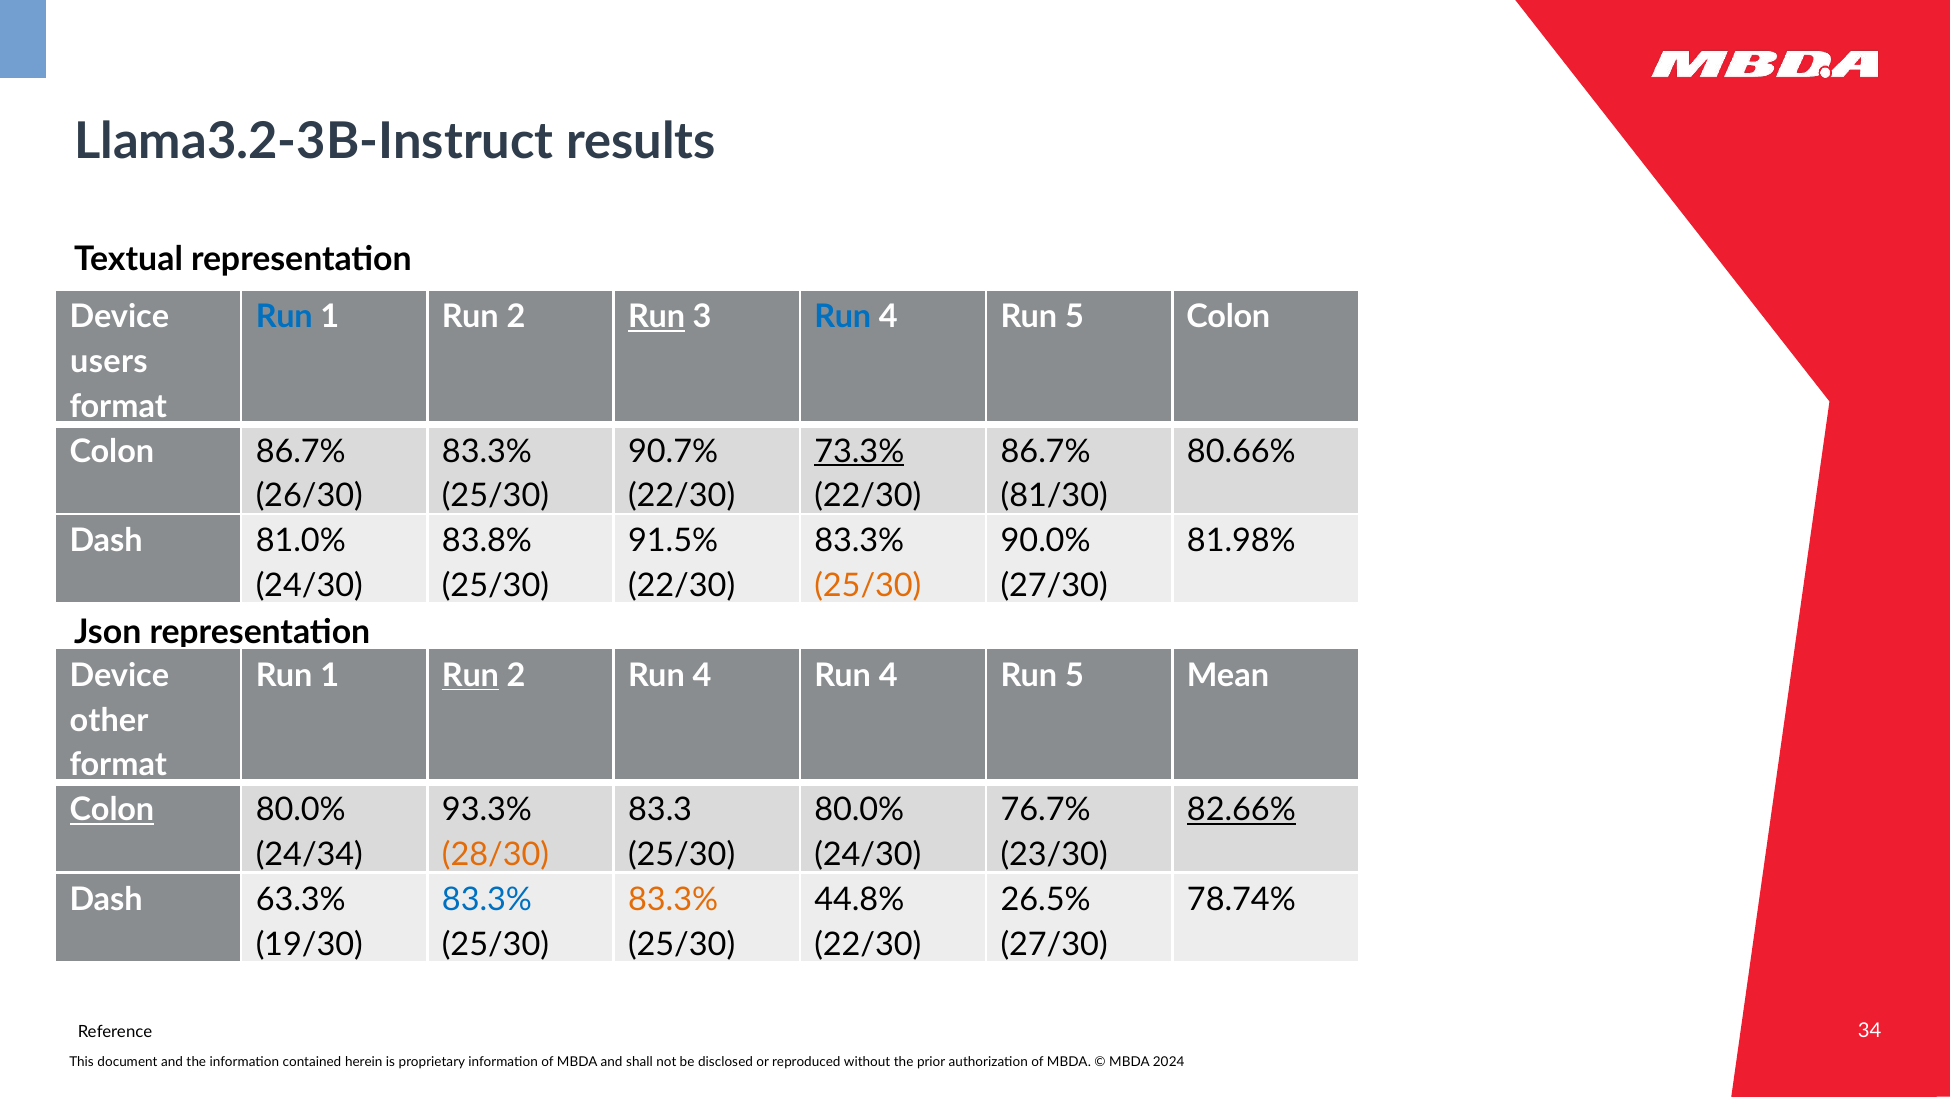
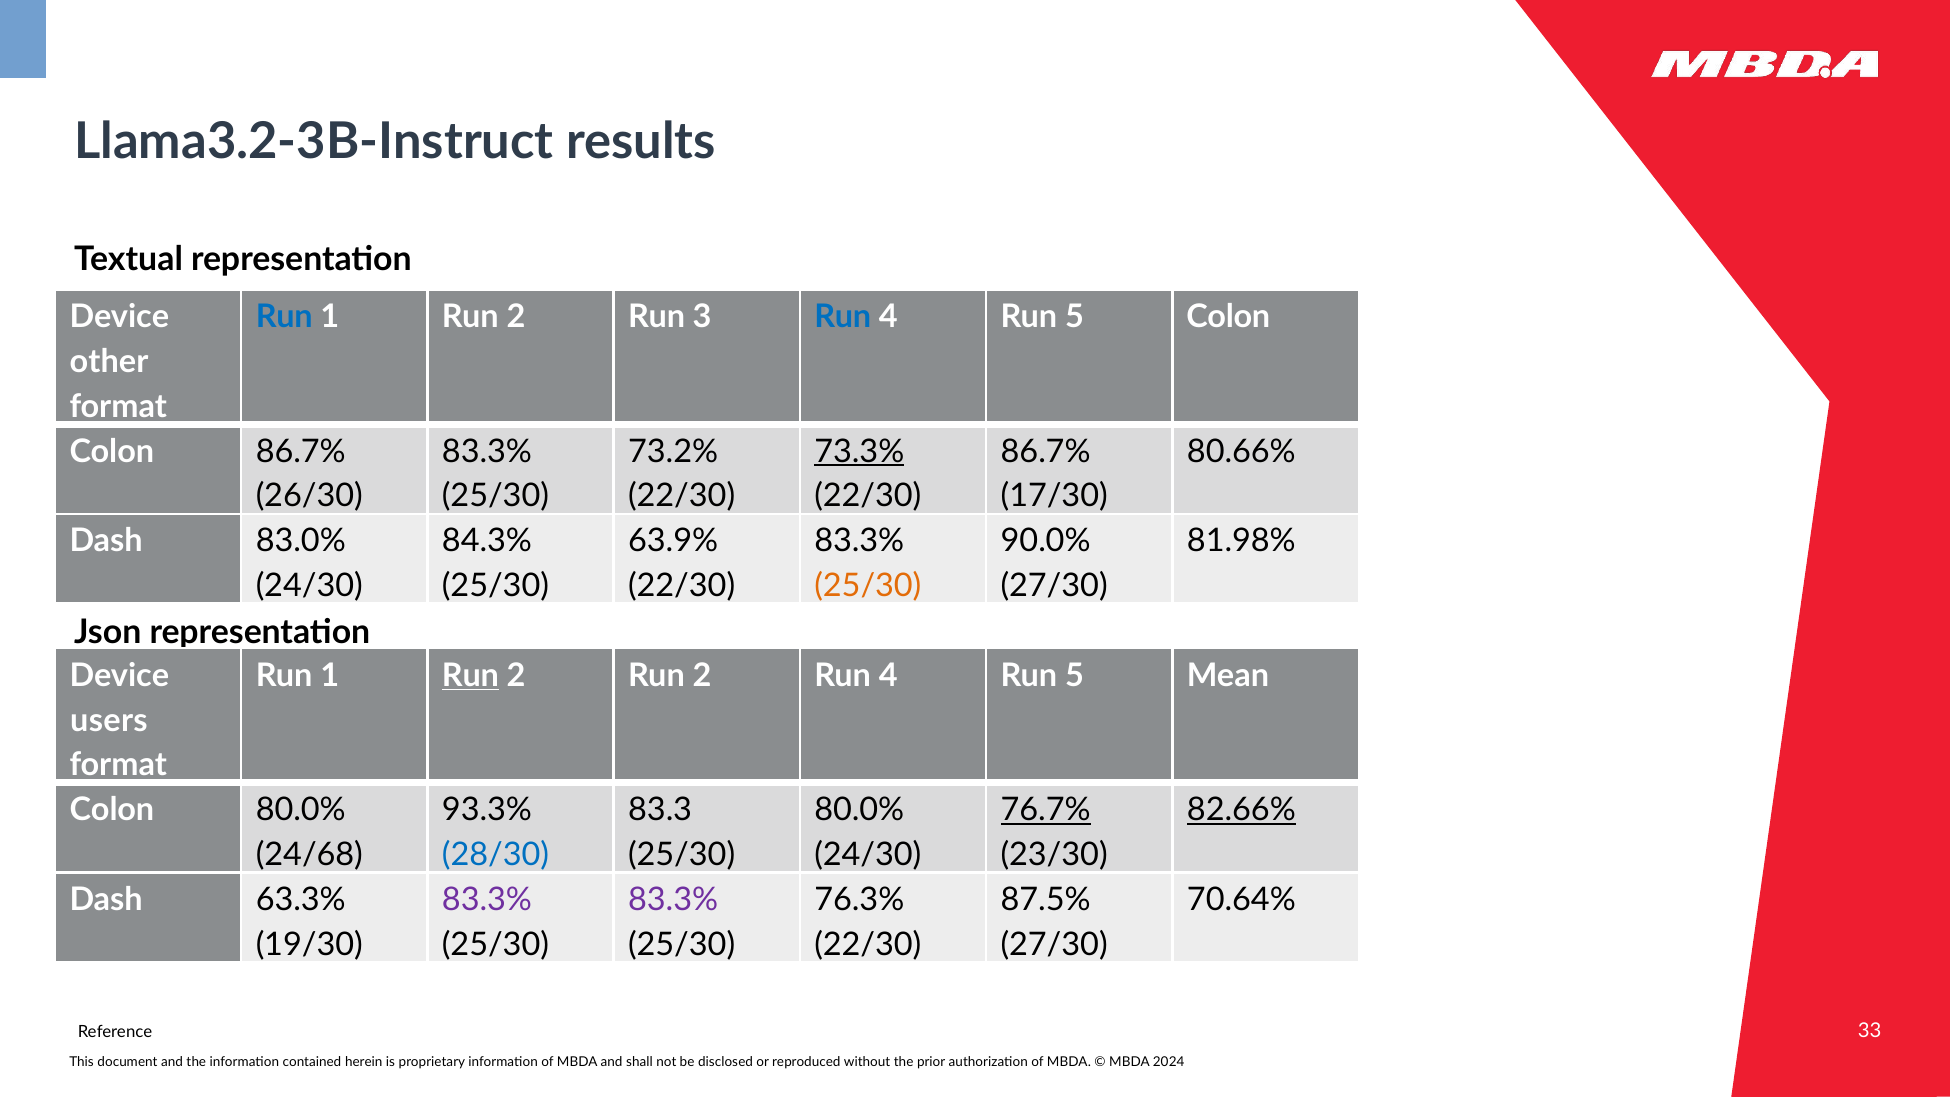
Run underline: present -> none (657, 317)
users: users -> other (109, 362)
90.7%: 90.7% -> 73.2% (673, 451)
81/30: 81/30 -> 17/30 (1054, 496)
81.0%: 81.0% -> 83.0% (301, 541)
83.8%: 83.8% -> 84.3% (487, 541)
91.5%: 91.5% -> 63.9% (673, 541)
2 Run 4: 4 -> 2 (702, 675)
other: other -> users (109, 720)
Colon underline: present -> none (112, 810)
76.7% underline: none -> present (1046, 810)
24/34: 24/34 -> 24/68 (309, 855)
28/30 colour: orange -> blue (496, 855)
83.3% colour: blue -> purple (487, 900)
83.3% colour: orange -> purple (673, 900)
44.8%: 44.8% -> 76.3% (859, 900)
26.5%: 26.5% -> 87.5% (1046, 900)
78.74%: 78.74% -> 70.64% (1241, 900)
34: 34 -> 33 (1870, 1031)
